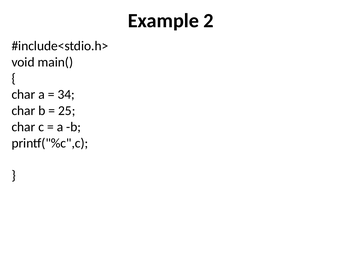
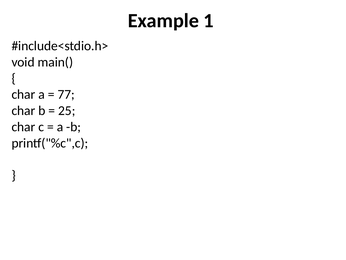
2: 2 -> 1 (209, 21)
34: 34 -> 77 (66, 94)
